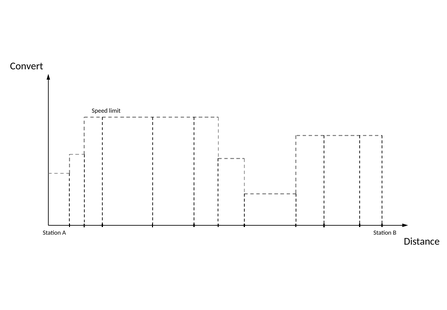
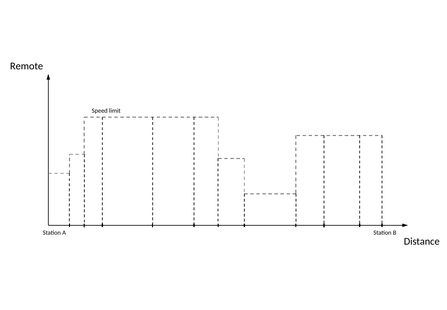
Convert: Convert -> Remote (27, 66)
